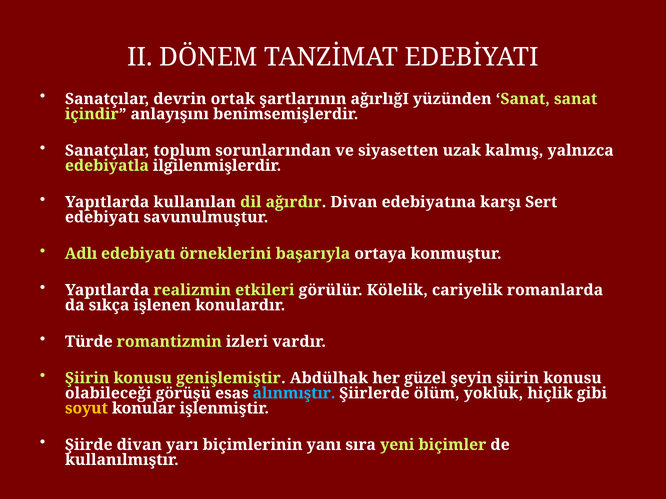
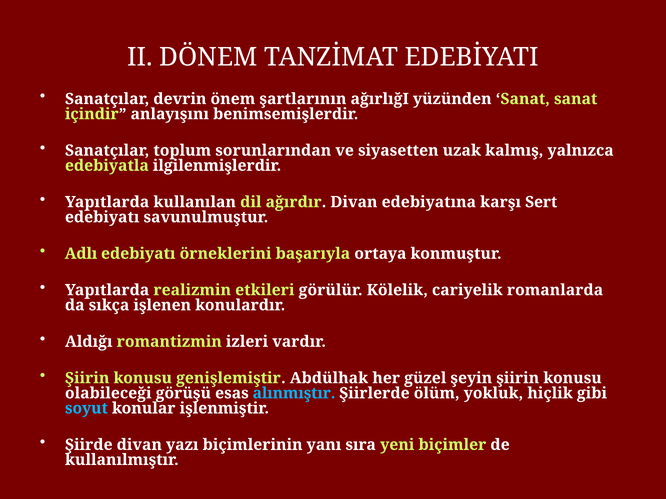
ortak: ortak -> önem (233, 99)
Türde: Türde -> Aldığı (89, 342)
soyut colour: yellow -> light blue (86, 409)
yarı: yarı -> yazı (182, 445)
